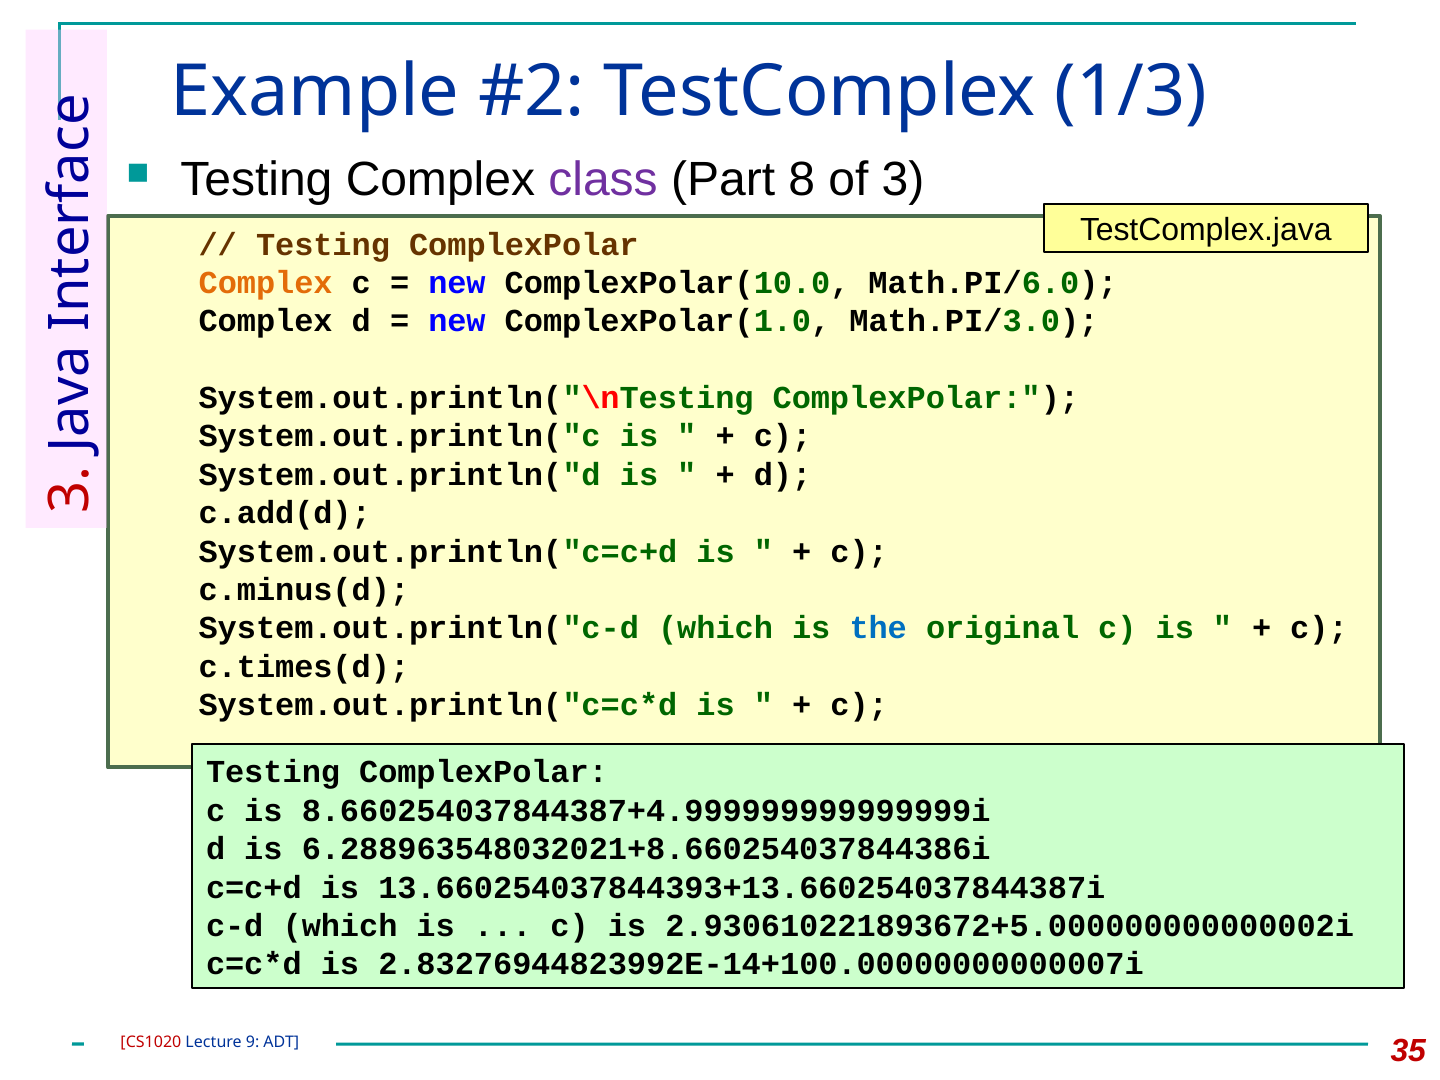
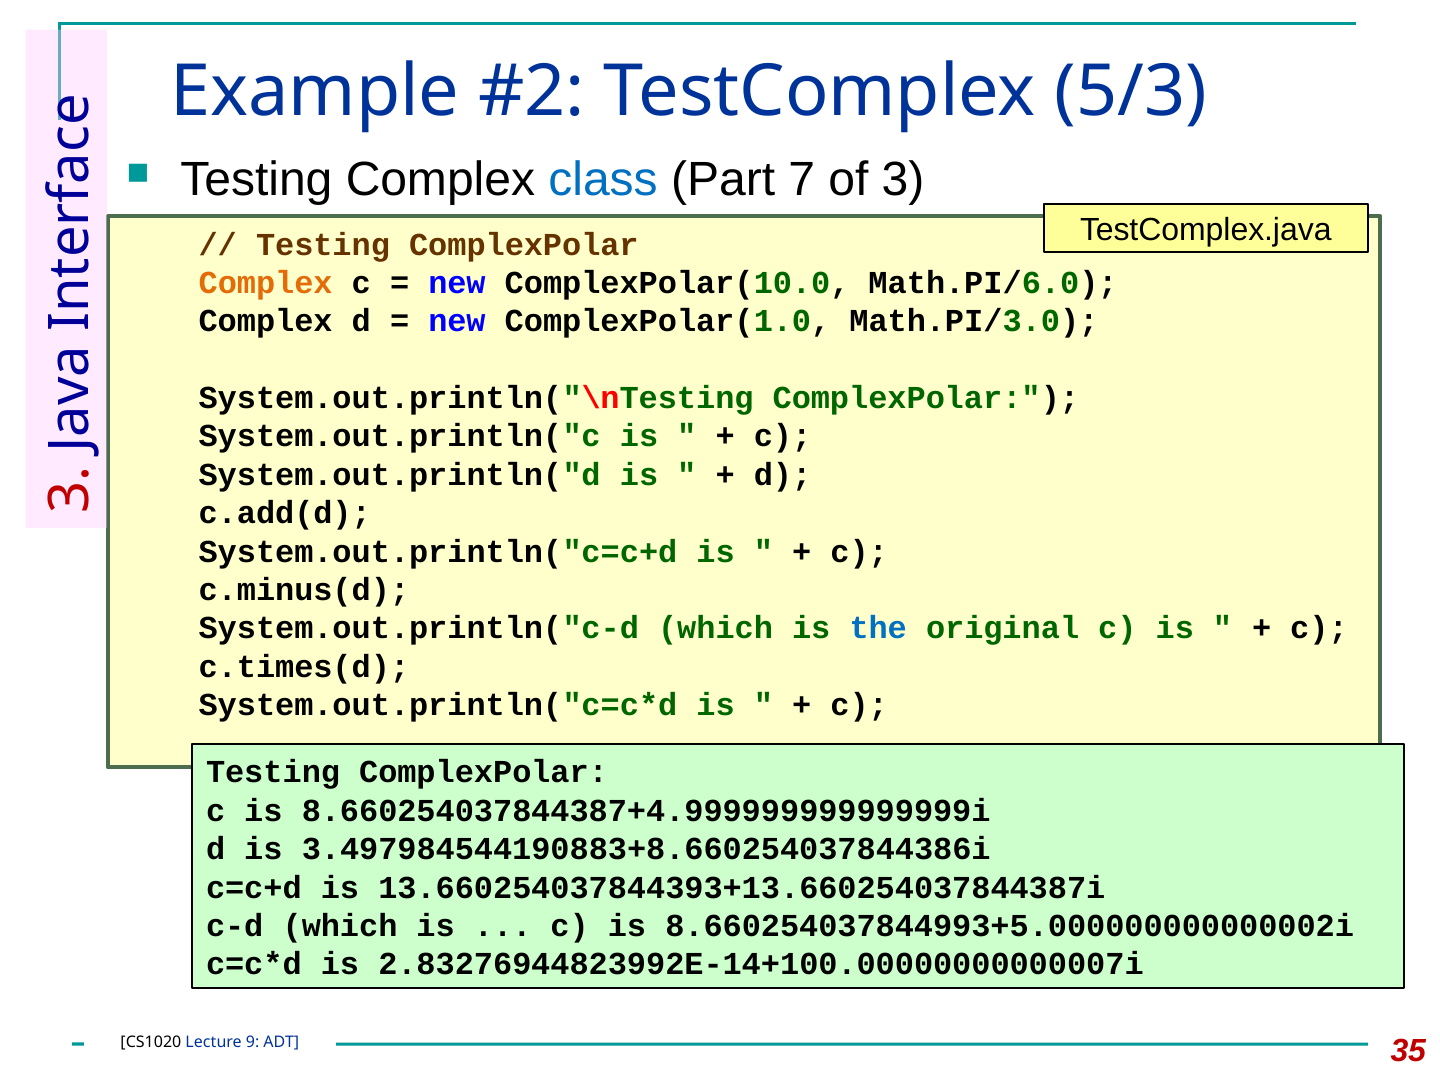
1/3: 1/3 -> 5/3 (1131, 91)
class colour: purple -> blue (603, 180)
8: 8 -> 7 (802, 180)
6.288963548032021+8.660254037844386i: 6.288963548032021+8.660254037844386i -> 3.497984544190883+8.660254037844386i (646, 849)
2.930610221893672+5.000000000000002i: 2.930610221893672+5.000000000000002i -> 8.660254037844993+5.000000000000002i (1010, 926)
CS1020 colour: red -> black (151, 1043)
